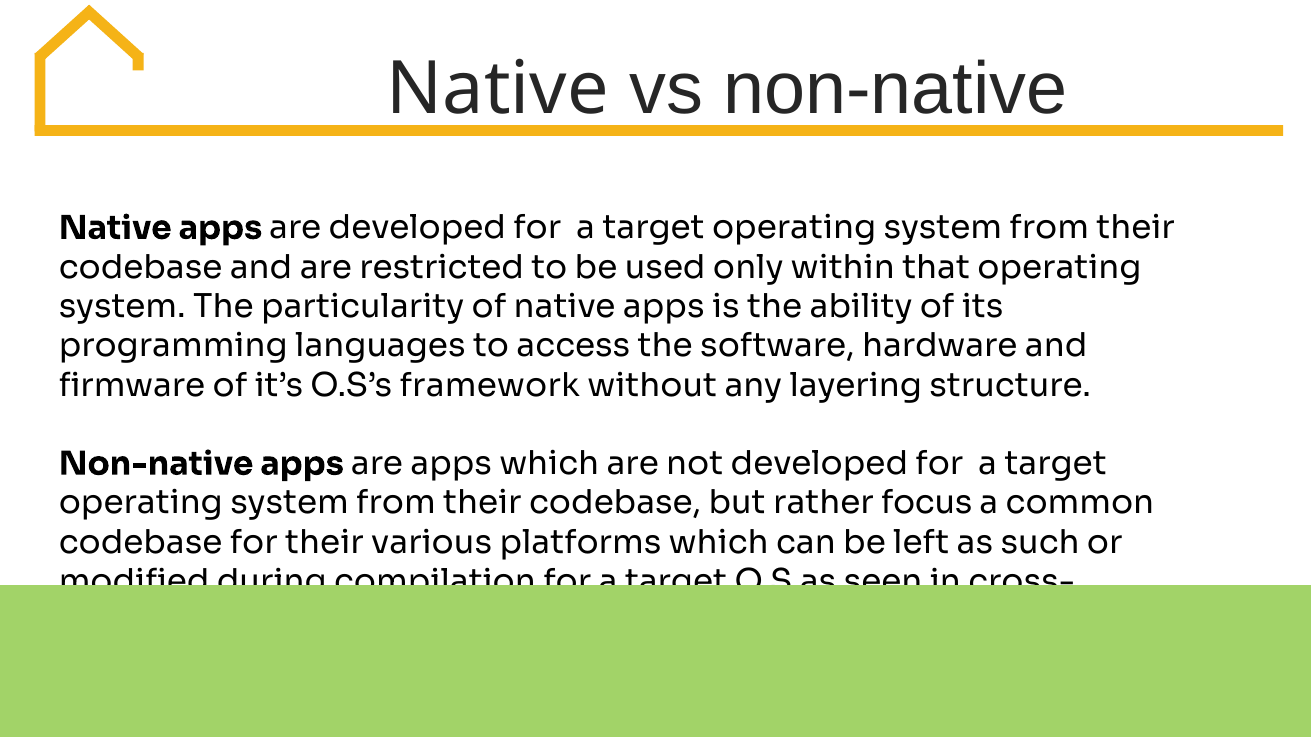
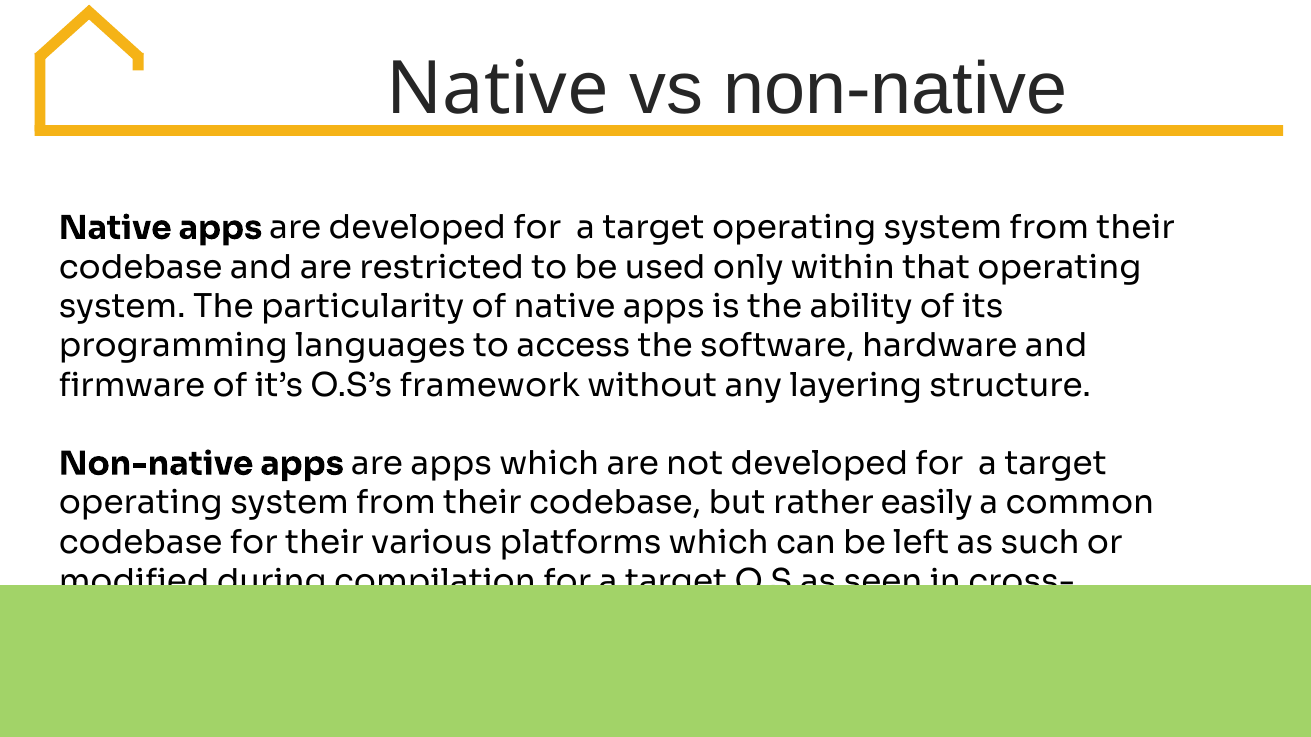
focus: focus -> easily (927, 503)
